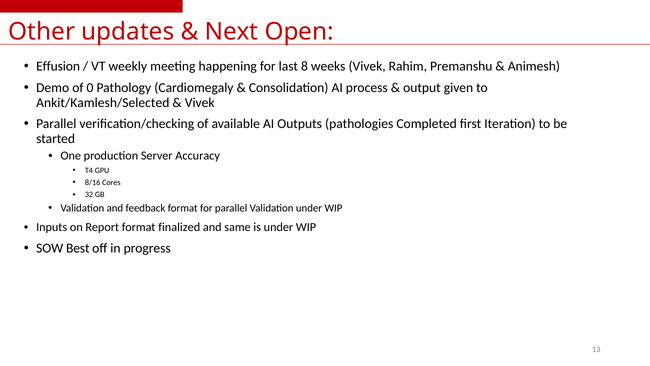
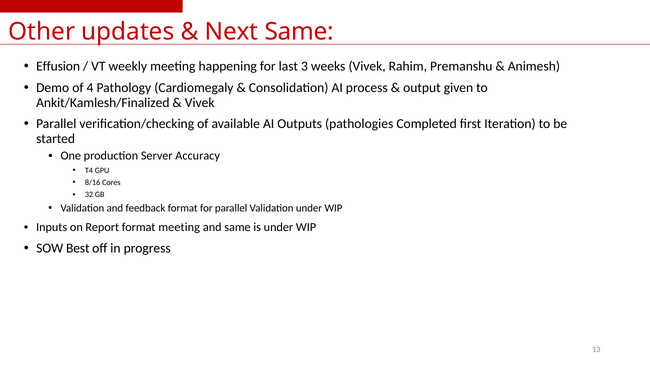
Next Open: Open -> Same (299, 31)
8: 8 -> 3 (305, 66)
0: 0 -> 4 (90, 88)
Ankit/Kamlesh/Selected: Ankit/Kamlesh/Selected -> Ankit/Kamlesh/Finalized (103, 102)
format finalized: finalized -> meeting (179, 227)
